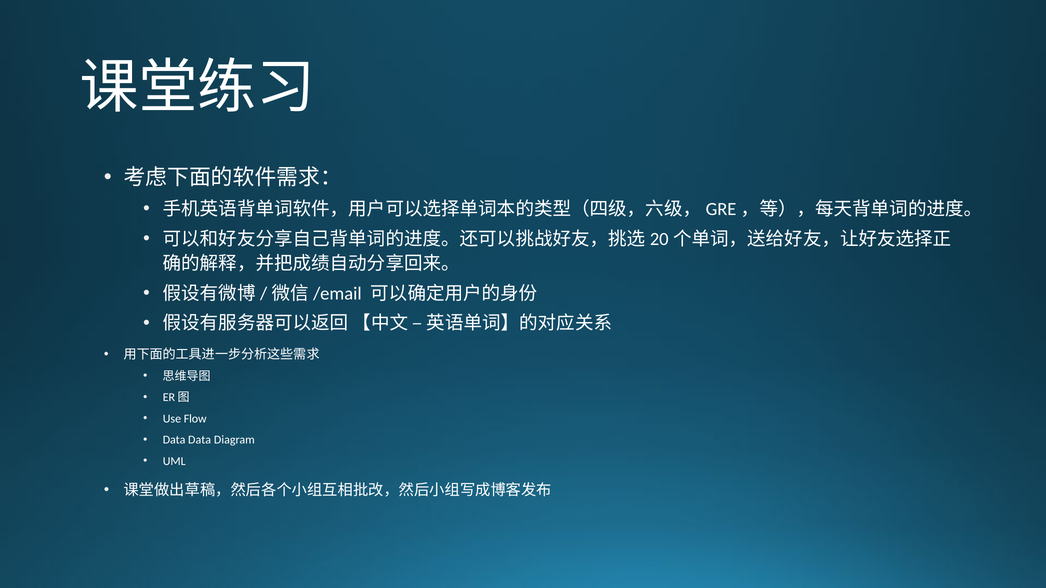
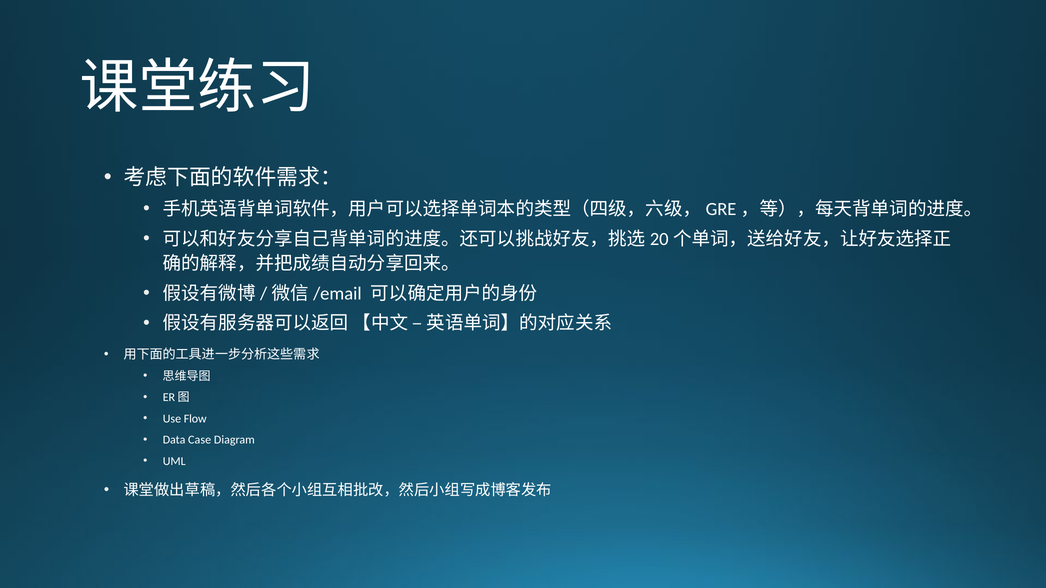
Data Data: Data -> Case (200, 440)
